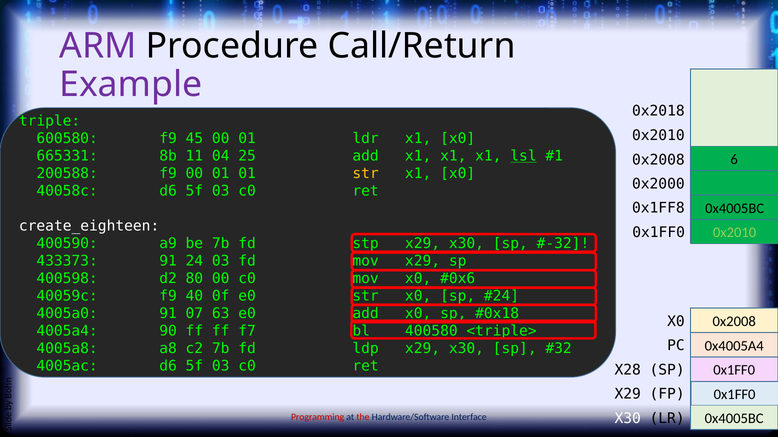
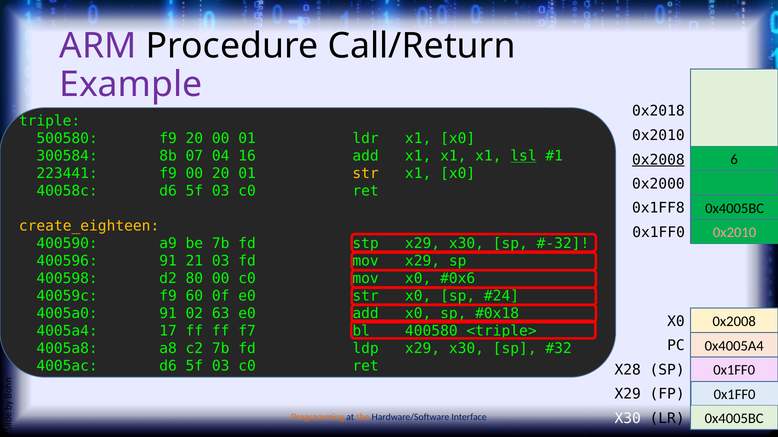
600580: 600580 -> 500580 (67, 139)
f9 45: 45 -> 20 (194, 139)
665331: 665331 -> 300584 (67, 156)
11: 11 -> 07 (194, 156)
25: 25 -> 16 (247, 156)
0x2008 underline: none -> present (658, 160)
200588: 200588 -> 223441 (67, 174)
f9 00 01: 01 -> 20 (221, 174)
create_eighteen colour: white -> yellow (89, 226)
0x2010 colour: light green -> pink (735, 233)
433373: 433373 -> 400596 (67, 261)
24: 24 -> 21 (194, 261)
40: 40 -> 60 (194, 296)
07: 07 -> 02 (194, 314)
90: 90 -> 17 (168, 331)
Programming colour: red -> orange (318, 418)
the colour: red -> orange (363, 418)
